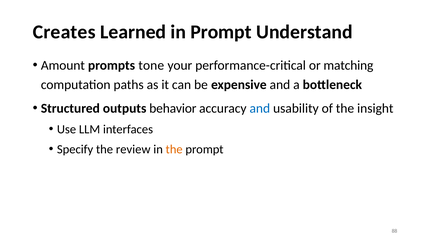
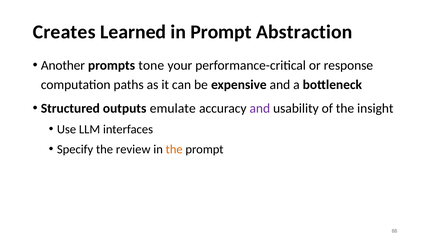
Understand: Understand -> Abstraction (304, 32)
Amount: Amount -> Another (63, 65)
matching: matching -> response (348, 65)
behavior: behavior -> emulate (173, 108)
and colour: blue -> purple (260, 108)
